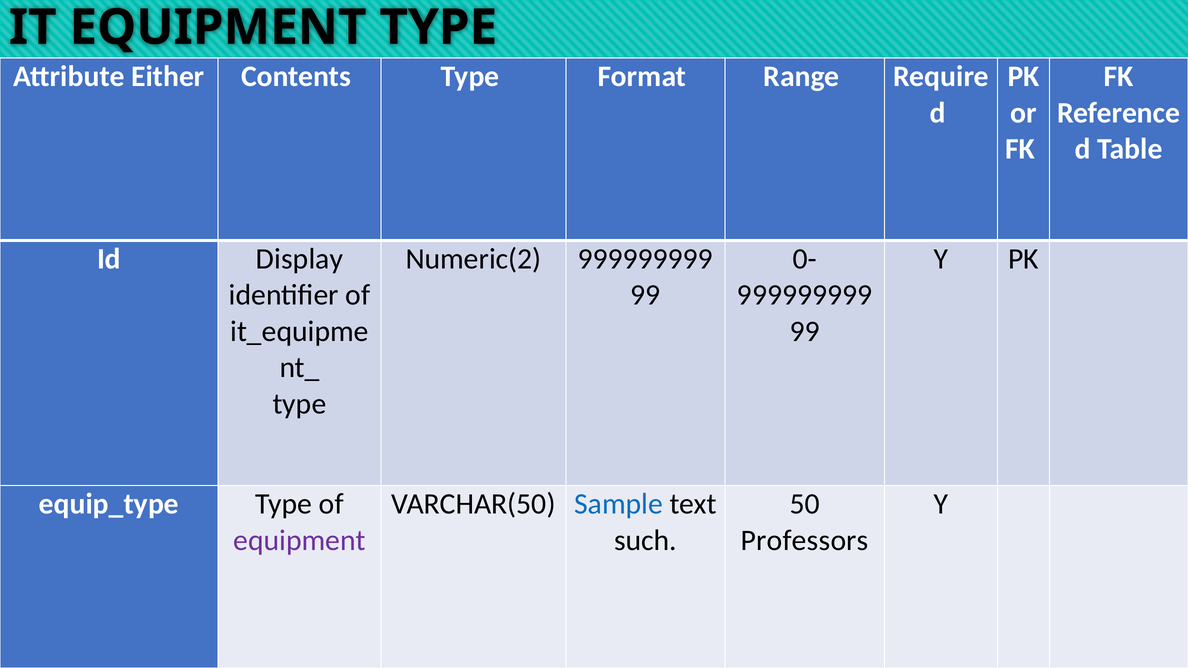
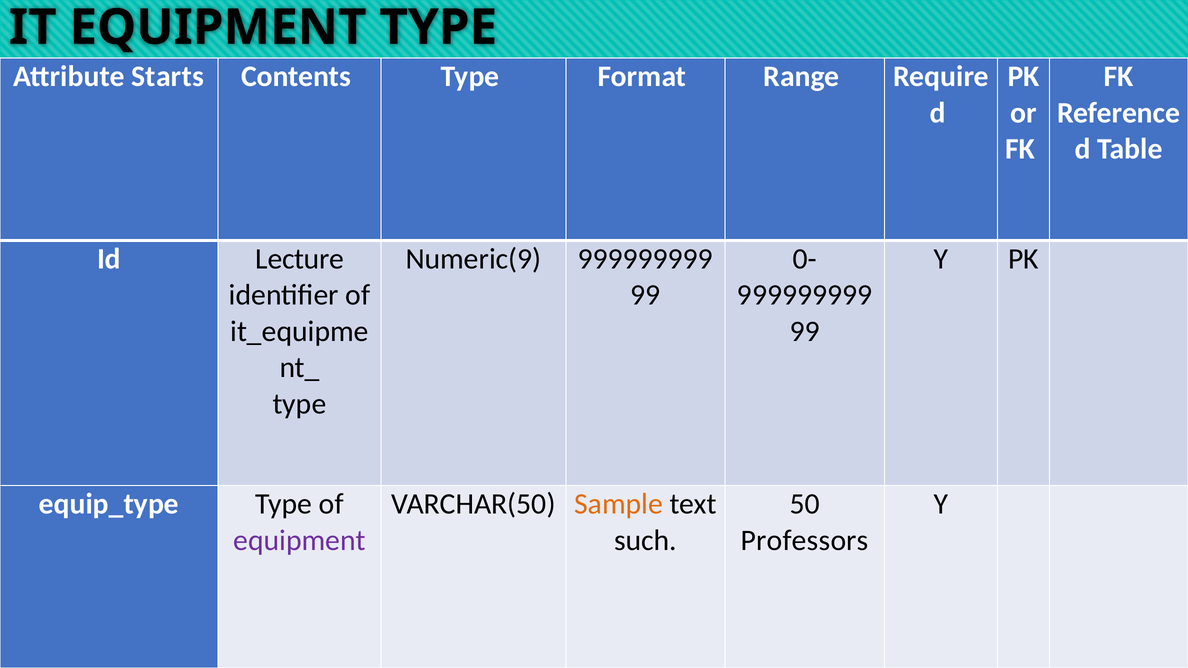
Either: Either -> Starts (168, 77)
Display: Display -> Lecture (300, 259)
Numeric(2: Numeric(2 -> Numeric(9 (473, 259)
Sample colour: blue -> orange (619, 504)
